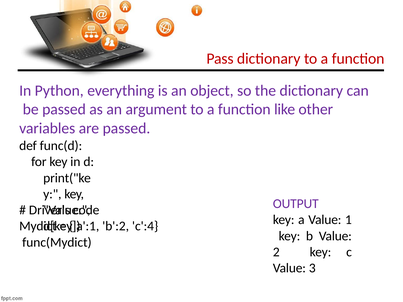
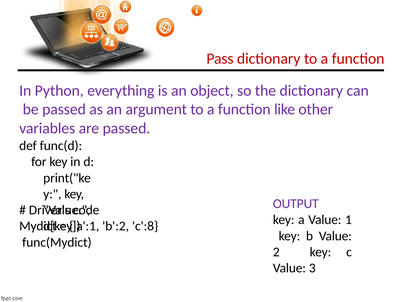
c':4: c':4 -> c':8 (145, 226)
